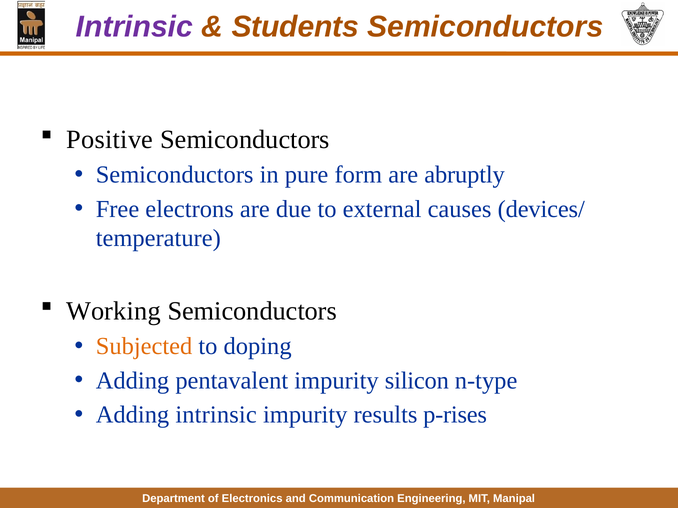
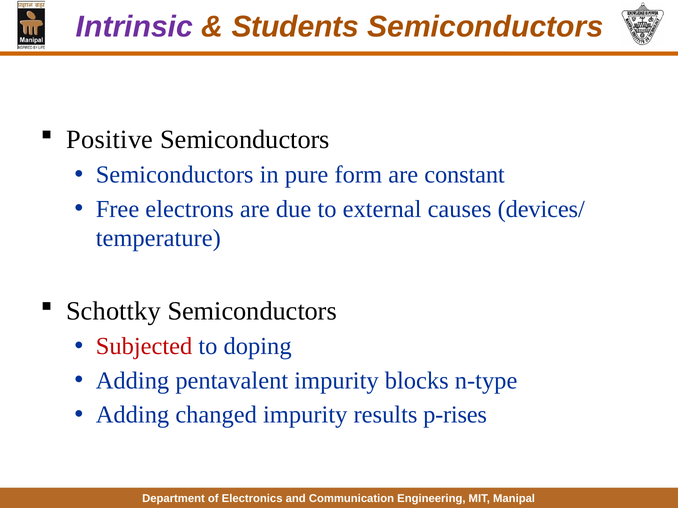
abruptly: abruptly -> constant (465, 175)
Working: Working -> Schottky (113, 311)
Subjected colour: orange -> red (144, 347)
silicon: silicon -> blocks (417, 381)
Adding intrinsic: intrinsic -> changed (216, 415)
